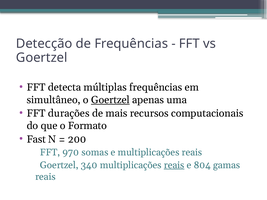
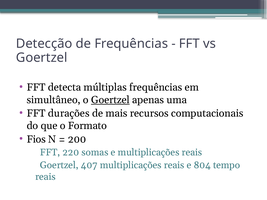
Fast: Fast -> Fios (36, 139)
970: 970 -> 220 (71, 153)
340: 340 -> 407 (89, 165)
reais underline: present -> none (174, 165)
gamas: gamas -> tempo (227, 165)
